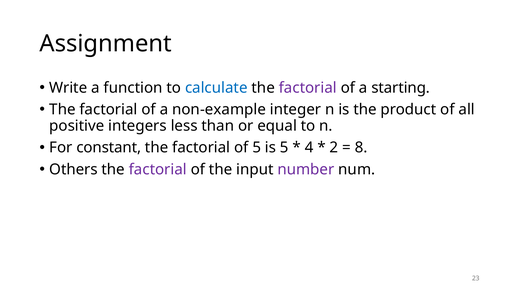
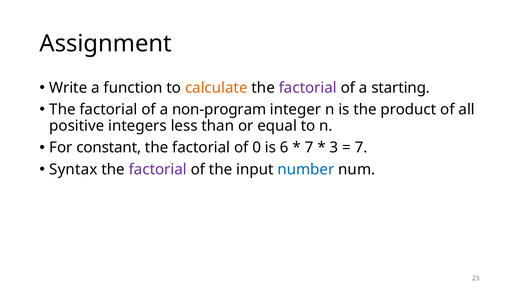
calculate colour: blue -> orange (216, 88)
non-example: non-example -> non-program (219, 110)
of 5: 5 -> 0 (257, 148)
is 5: 5 -> 6 (284, 148)
4: 4 -> 7 (309, 148)
2: 2 -> 3 (334, 148)
8: 8 -> 7 (361, 148)
Others: Others -> Syntax (73, 169)
number colour: purple -> blue (306, 169)
